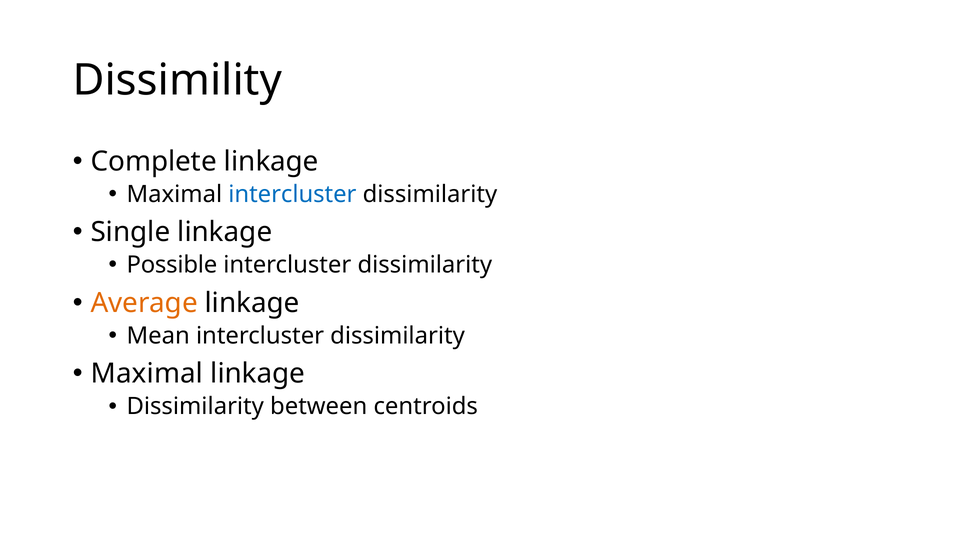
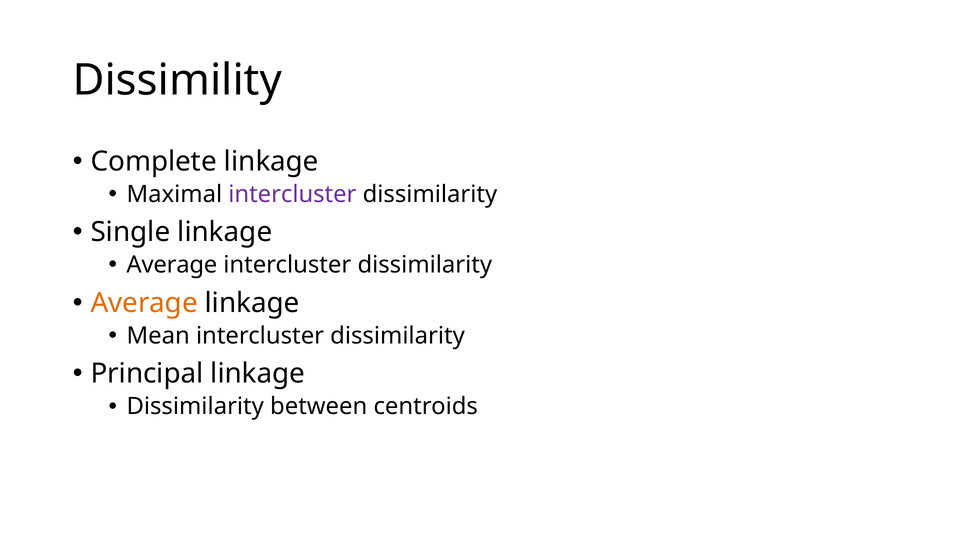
intercluster colour: blue -> purple (292, 194)
Possible: Possible -> Average (172, 265)
Maximal: Maximal -> Principal (147, 374)
